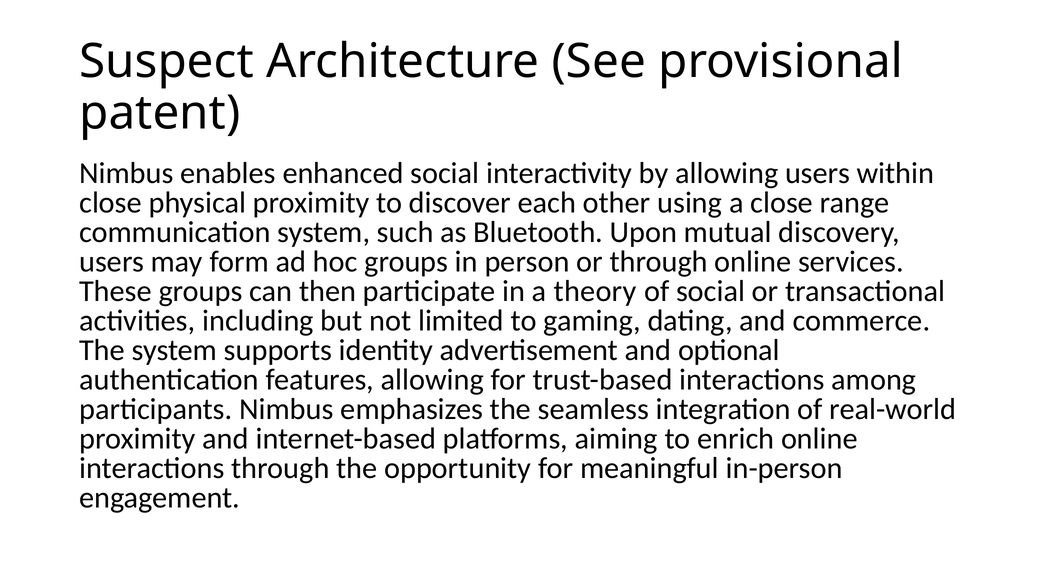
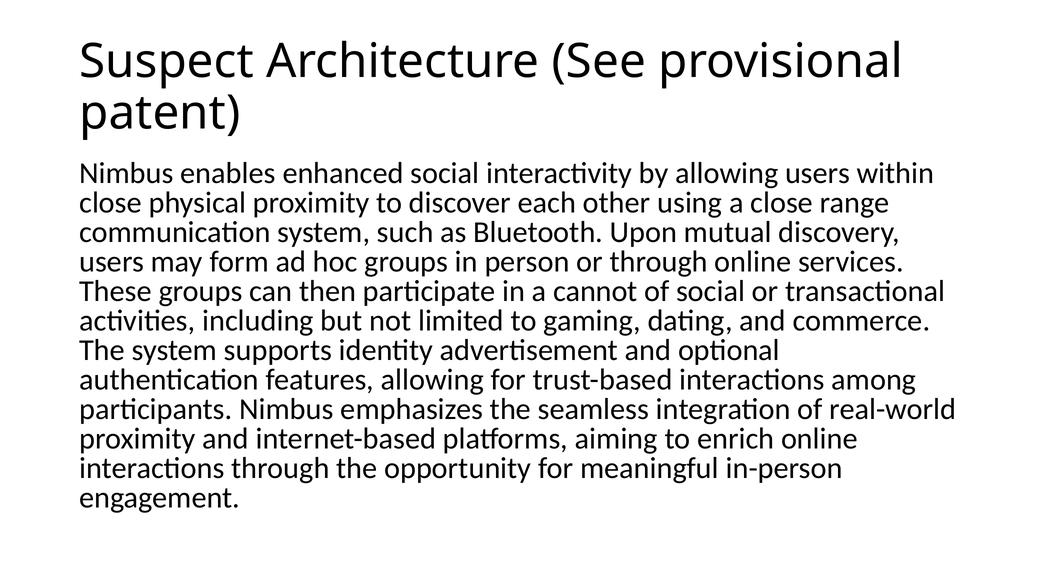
theory: theory -> cannot (595, 291)
